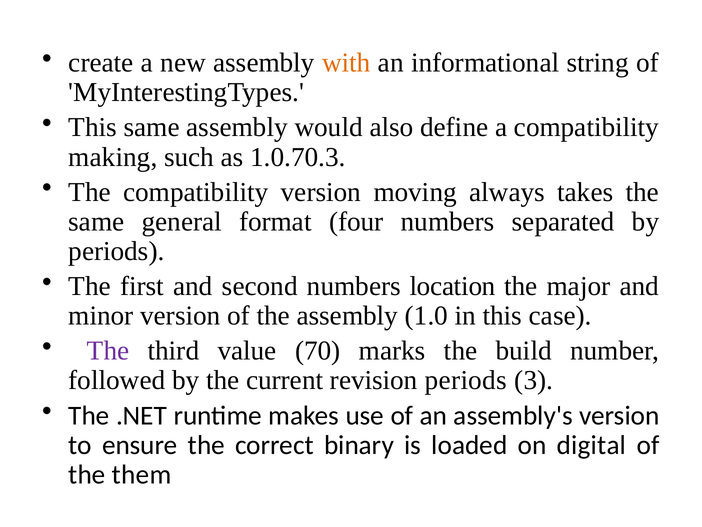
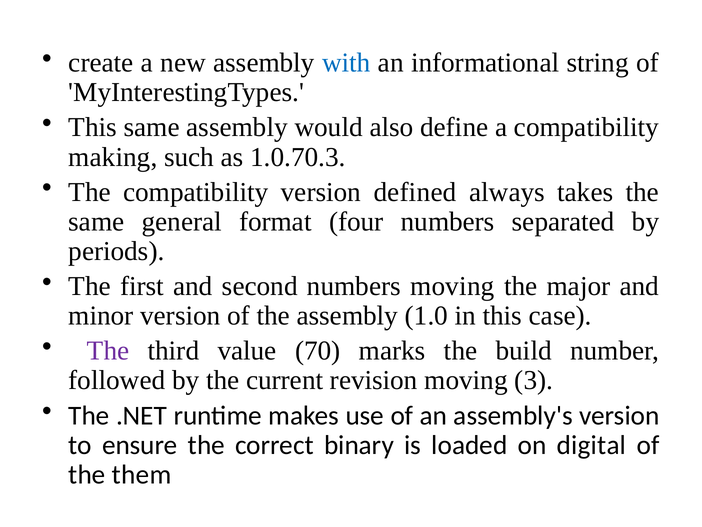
with colour: orange -> blue (346, 63)
moving: moving -> defined (415, 192)
numbers location: location -> moving (452, 286)
revision periods: periods -> moving (466, 380)
